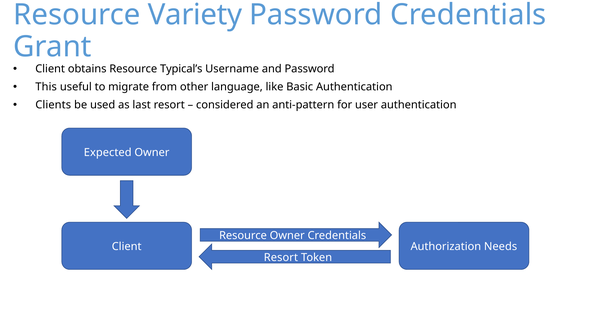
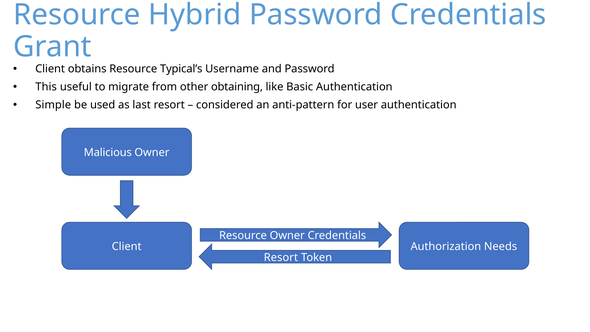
Variety: Variety -> Hybrid (195, 15)
language: language -> obtaining (237, 87)
Clients: Clients -> Simple (53, 105)
Expected: Expected -> Malicious (108, 152)
